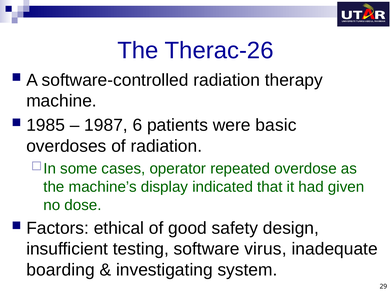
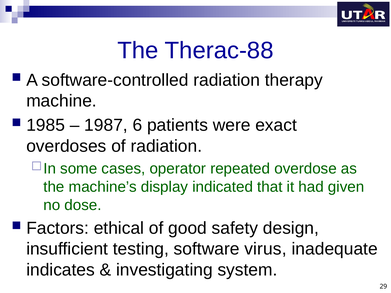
Therac-26: Therac-26 -> Therac-88 (219, 51)
basic: basic -> exact (276, 125)
boarding: boarding -> indicates (61, 270)
